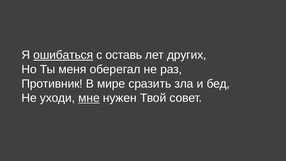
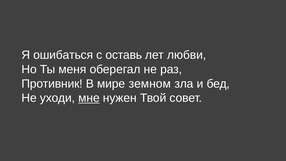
ошибаться underline: present -> none (63, 55)
других: других -> любви (187, 55)
сразить: сразить -> земном (150, 84)
